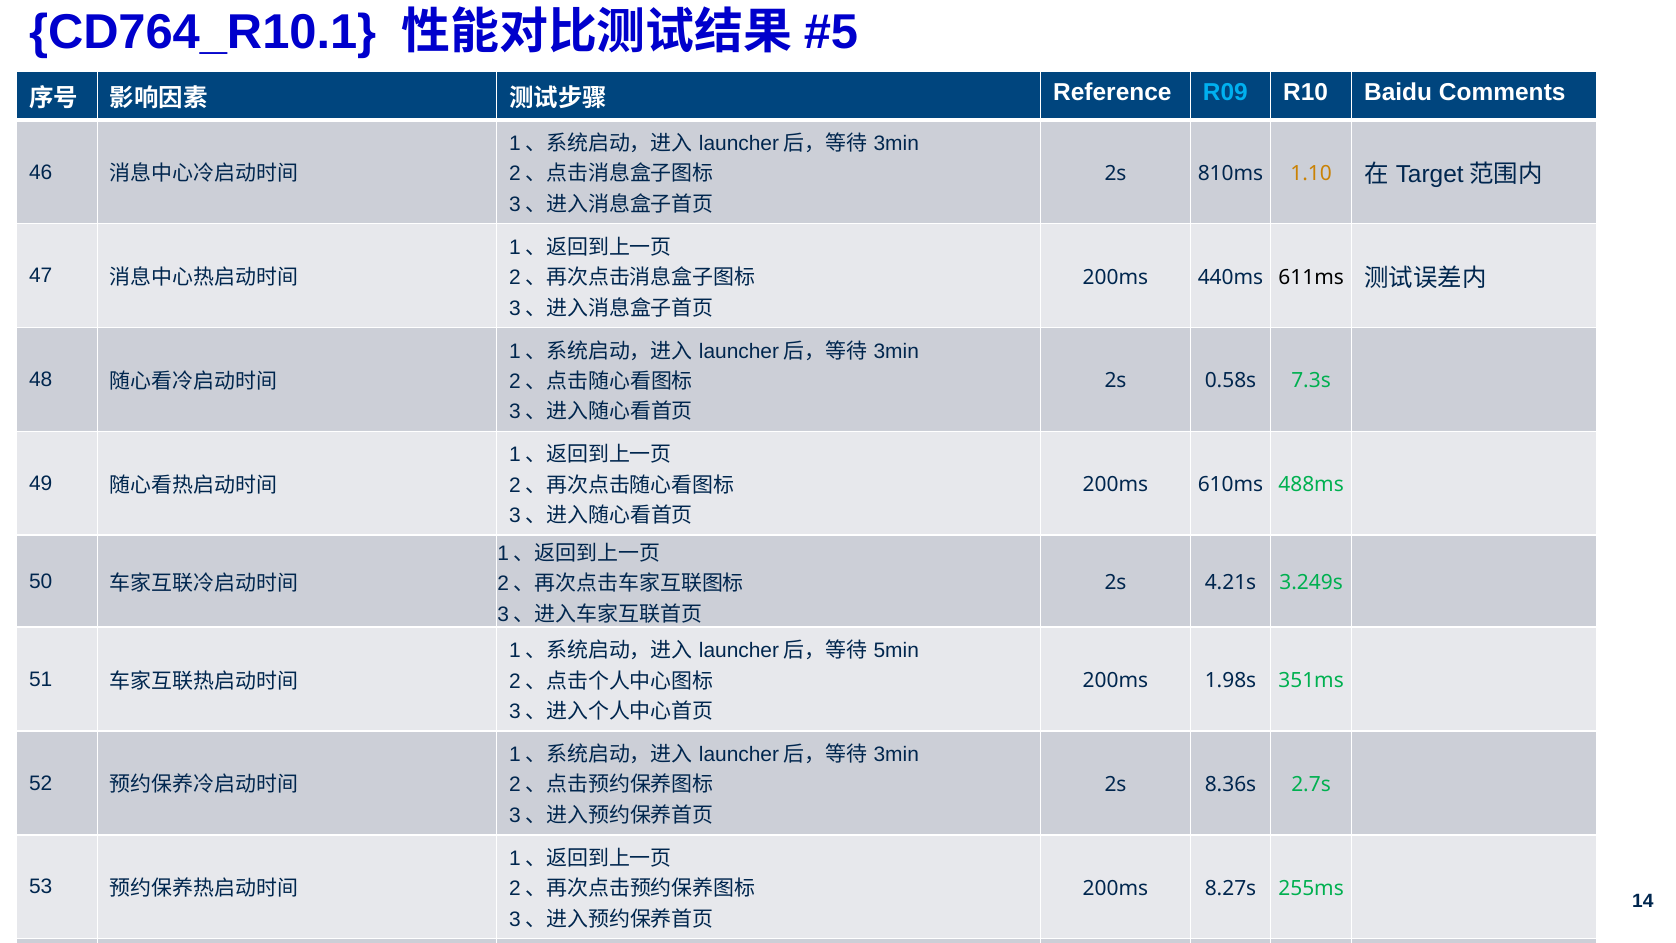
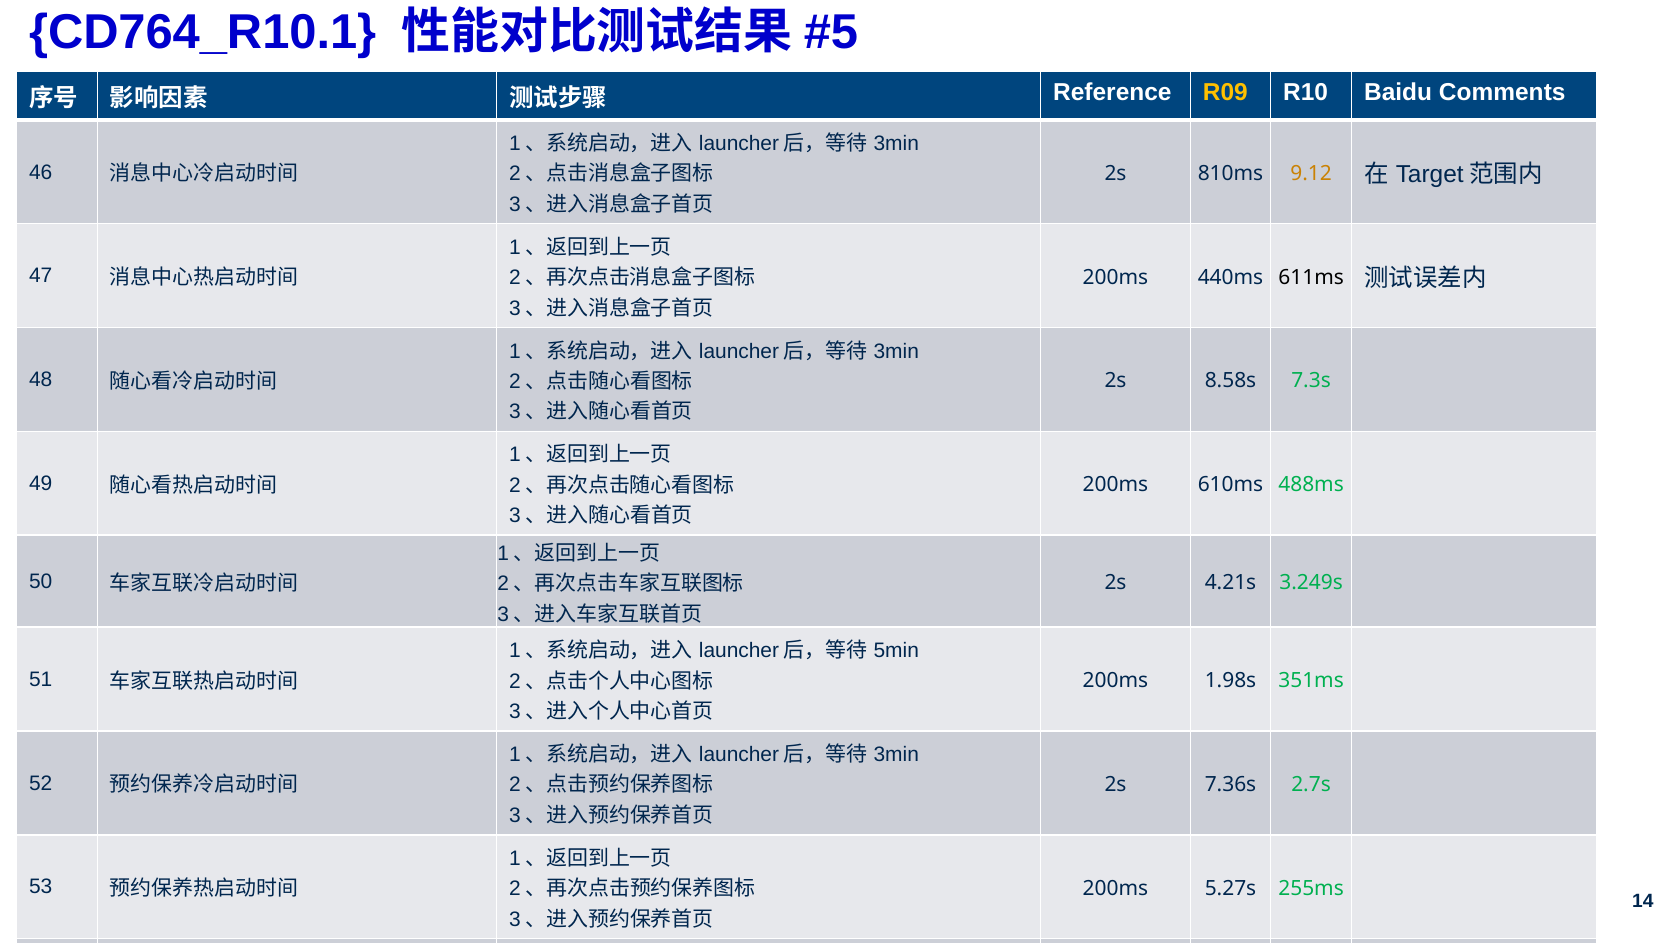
R09 colour: light blue -> yellow (1225, 92)
1.10: 1.10 -> 9.12 (1311, 173)
0.58s: 0.58s -> 8.58s (1231, 381)
8.36s: 8.36s -> 7.36s (1231, 784)
8.27s: 8.27s -> 5.27s (1231, 888)
